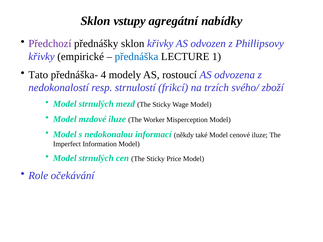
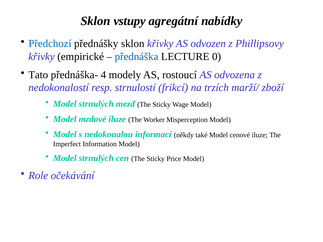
Předchozí colour: purple -> blue (50, 44)
1: 1 -> 0 (217, 57)
svého/: svého/ -> marží/ (245, 88)
